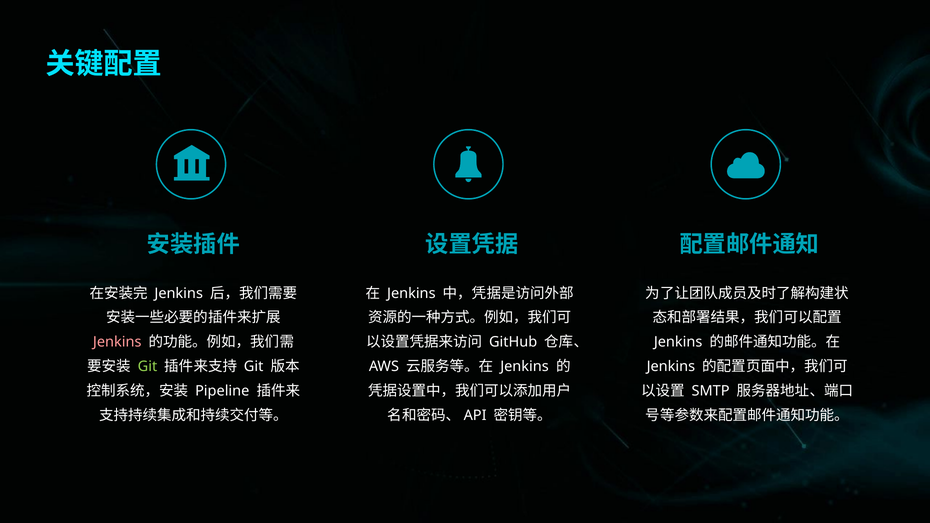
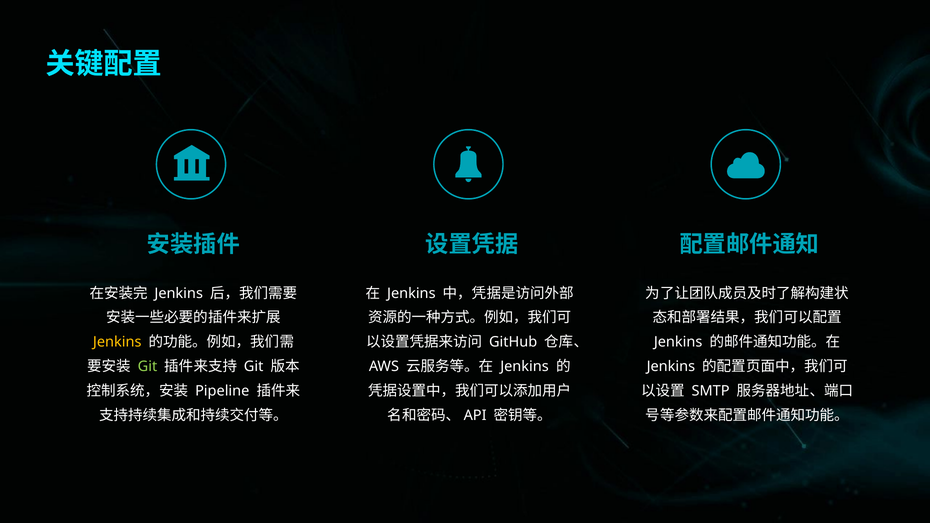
Jenkins colour: pink -> yellow (117, 342)
